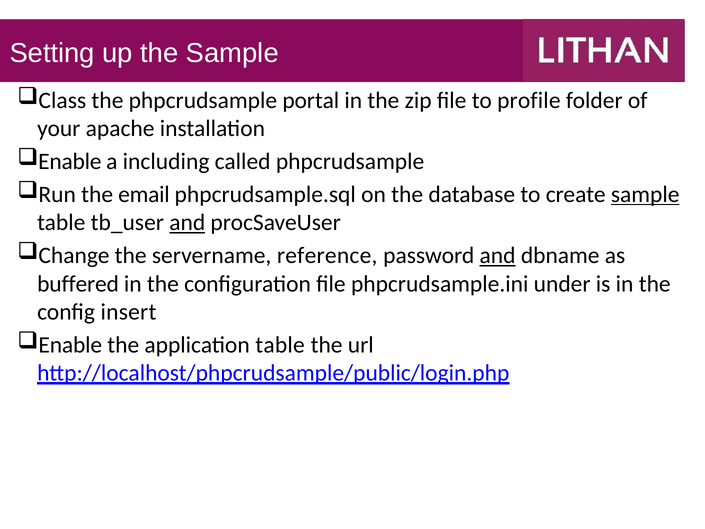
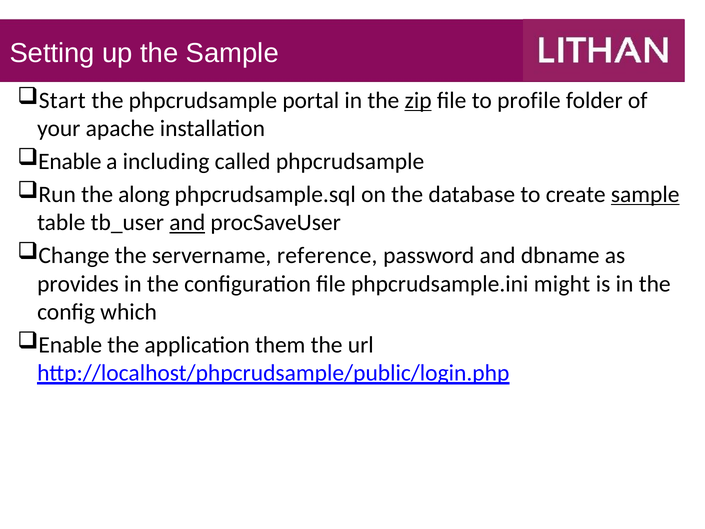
Class: Class -> Start (62, 100)
zip underline: none -> present (418, 100)
email: email -> along (144, 194)
and underline: present -> none (498, 255)
buffered: buffered -> provides (78, 284)
under: under -> might (562, 284)
insert: insert -> which (129, 312)
application table: table -> them (280, 345)
